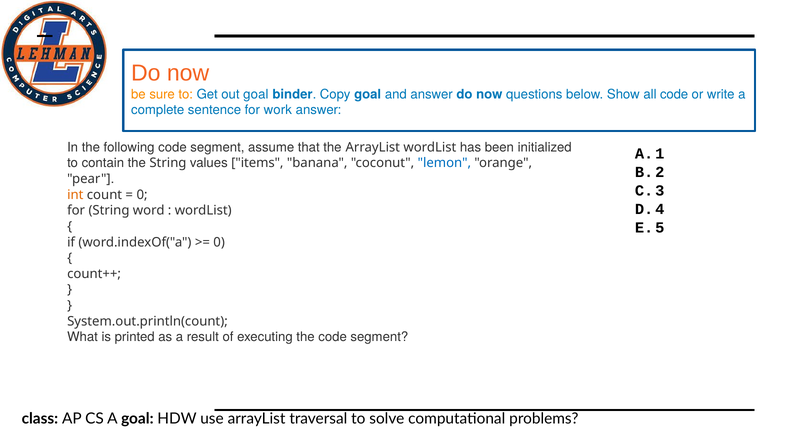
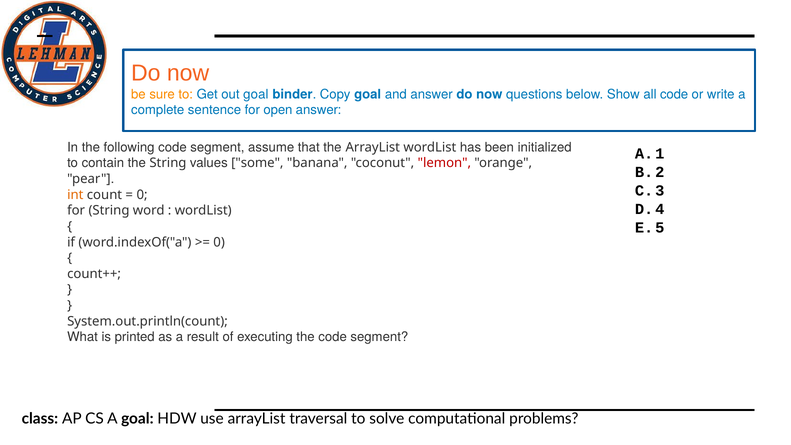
work: work -> open (278, 110)
items: items -> some (257, 163)
lemon colour: blue -> red (444, 163)
